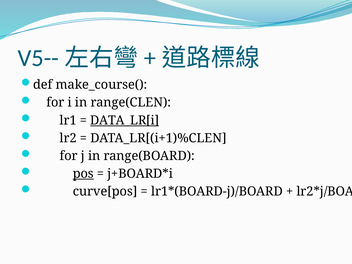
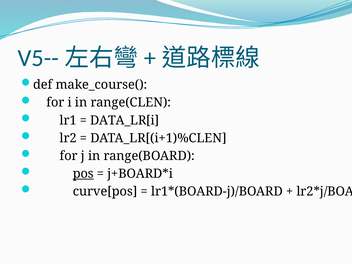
DATA_LR[i underline: present -> none (125, 120)
